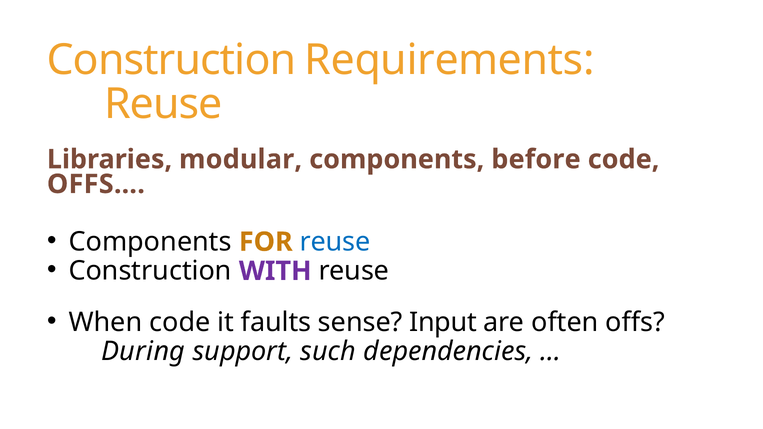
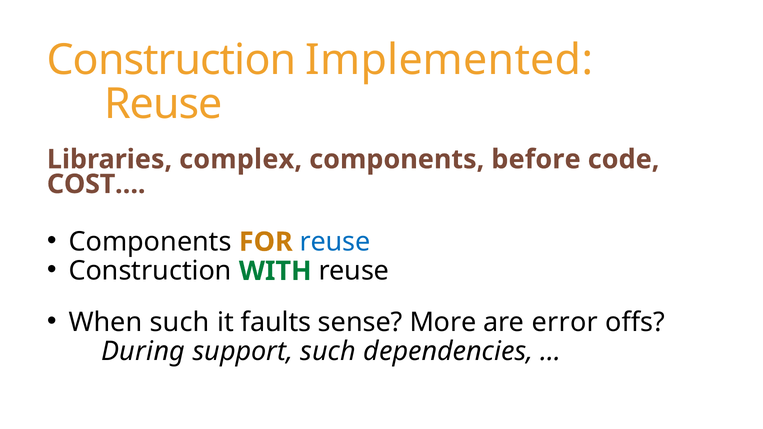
Requirements: Requirements -> Implemented (449, 60)
modular: modular -> complex (241, 159)
OFFS…: OFFS… -> COST… (96, 184)
WITH colour: purple -> green (275, 271)
When code: code -> such (180, 322)
Input: Input -> More (443, 322)
often: often -> error (565, 322)
